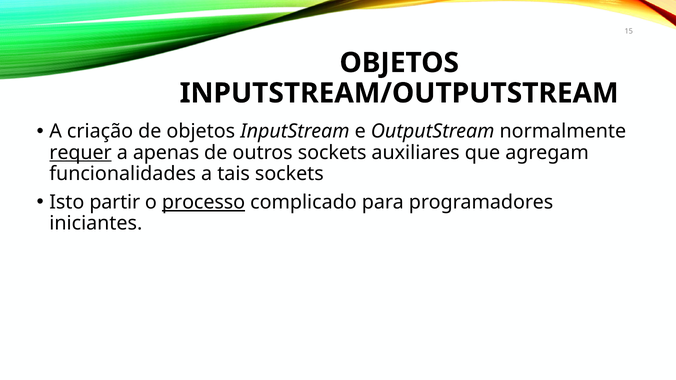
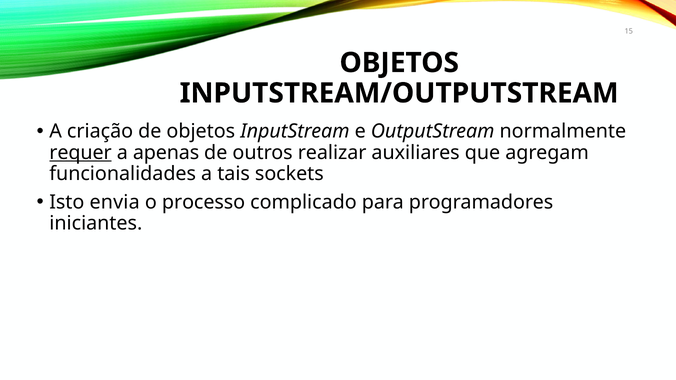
outros sockets: sockets -> realizar (332, 153)
partir: partir -> envia (115, 202)
processo underline: present -> none (204, 202)
